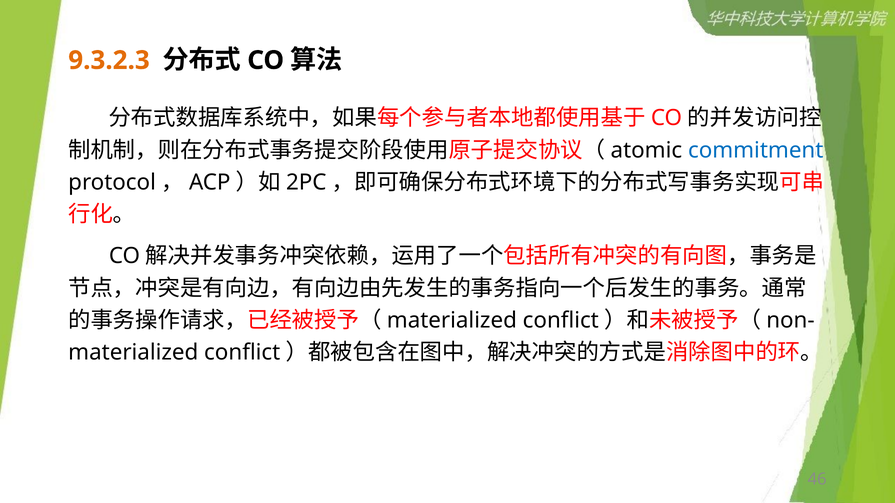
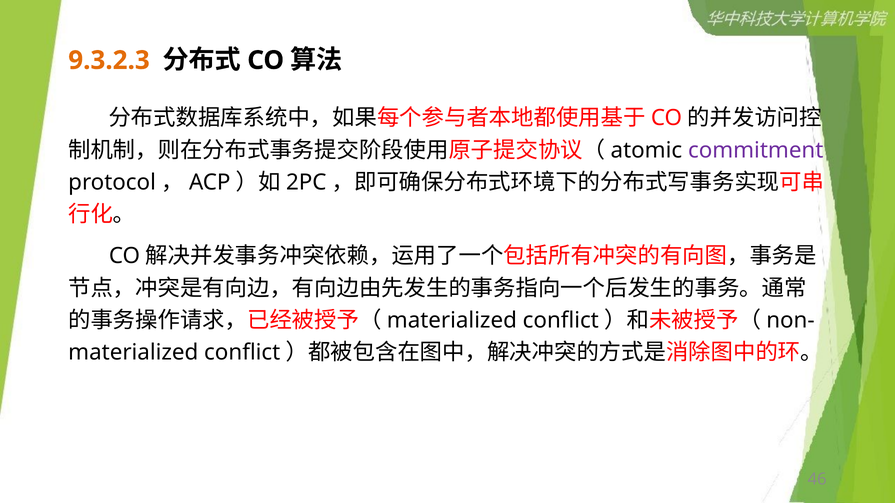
commitment colour: blue -> purple (756, 150)
